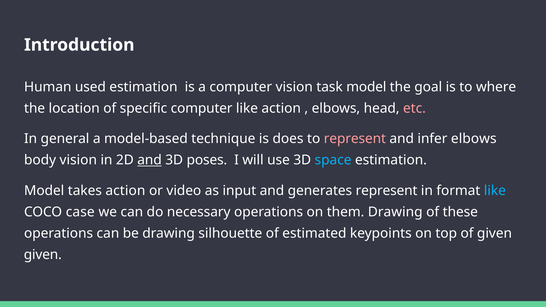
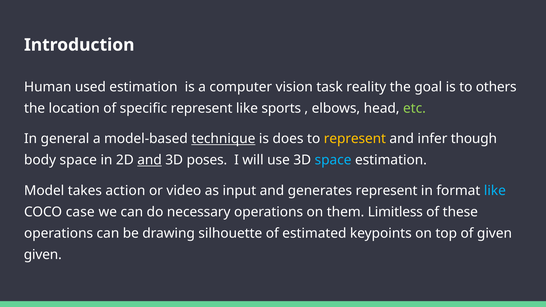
task model: model -> reality (366, 87)
where: where -> others (496, 87)
specific computer: computer -> represent (202, 108)
like action: action -> sports (281, 108)
etc colour: pink -> light green (414, 108)
technique underline: none -> present (223, 139)
represent colour: pink -> yellow (355, 139)
infer elbows: elbows -> though (474, 139)
body vision: vision -> space (78, 160)
them Drawing: Drawing -> Limitless (395, 212)
